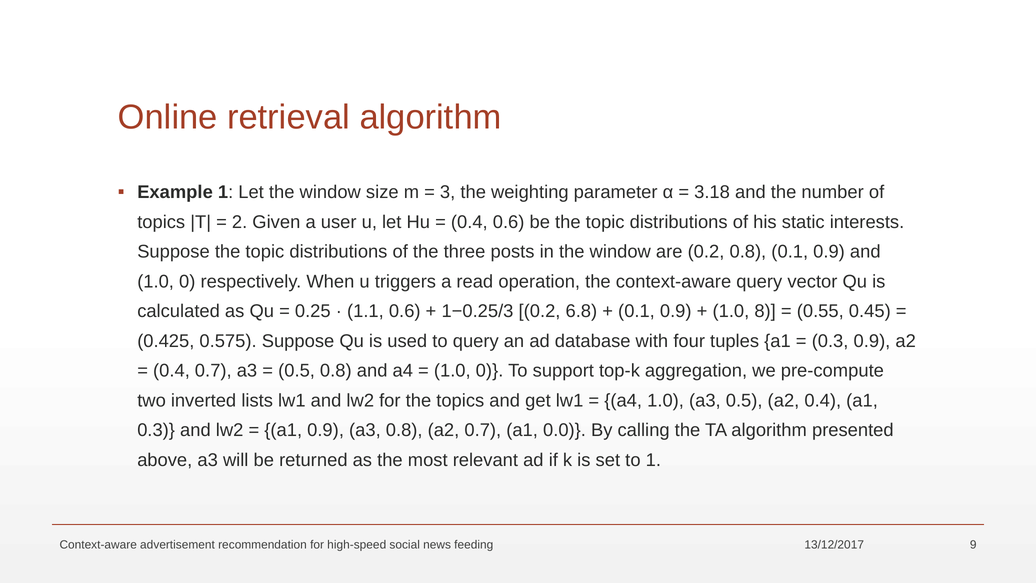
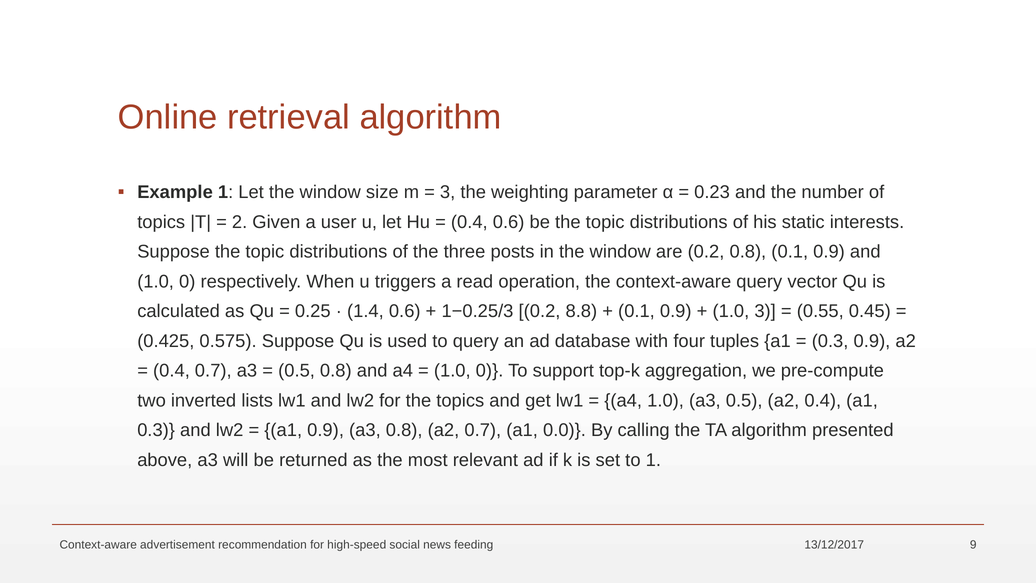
3.18: 3.18 -> 0.23 (712, 192)
1.1: 1.1 -> 1.4 (365, 311)
6.8: 6.8 -> 8.8 (581, 311)
1.0 8: 8 -> 3 (765, 311)
